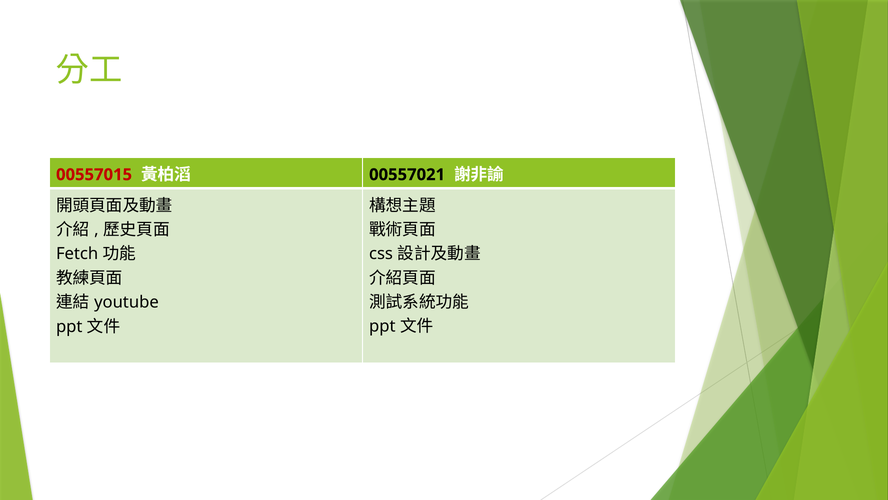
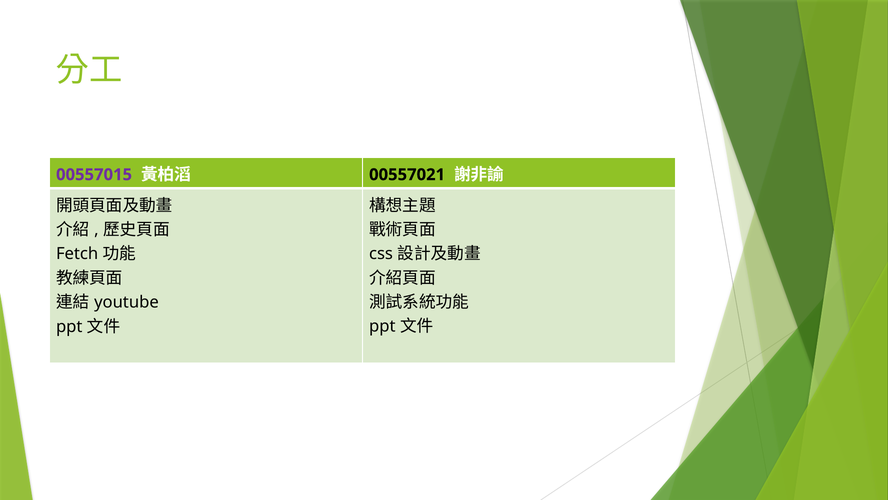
00557015 colour: red -> purple (94, 175)
